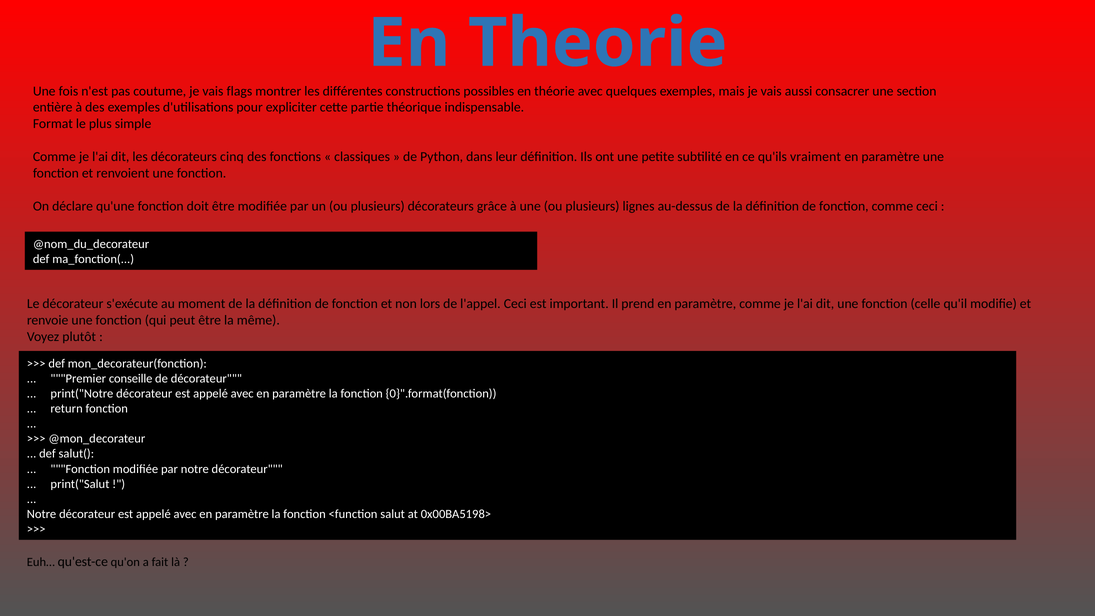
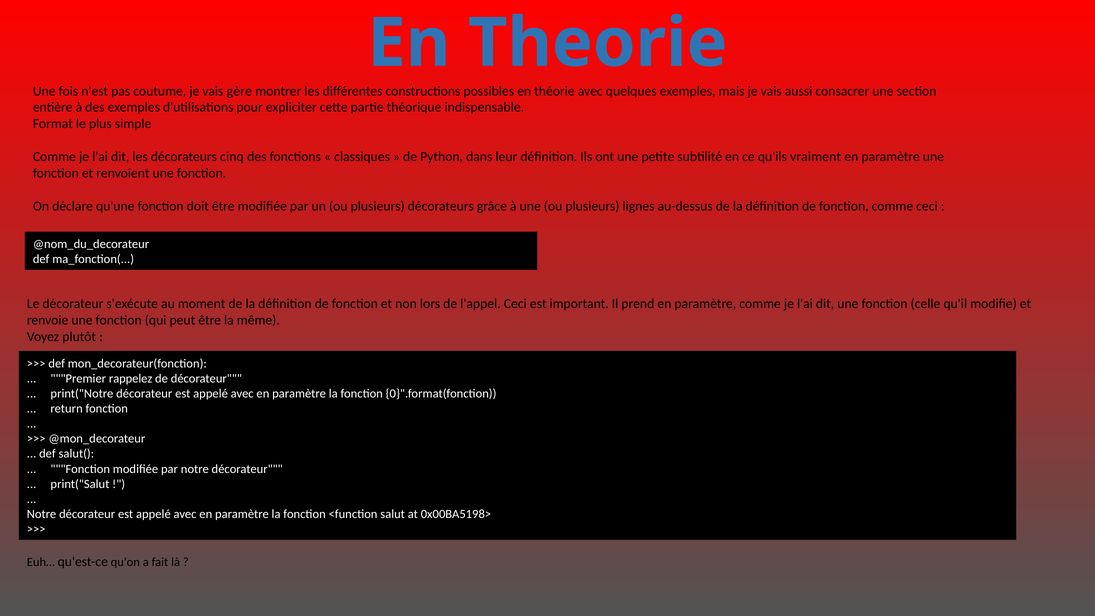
flags: flags -> gère (239, 91)
conseille: conseille -> rappelez (131, 378)
